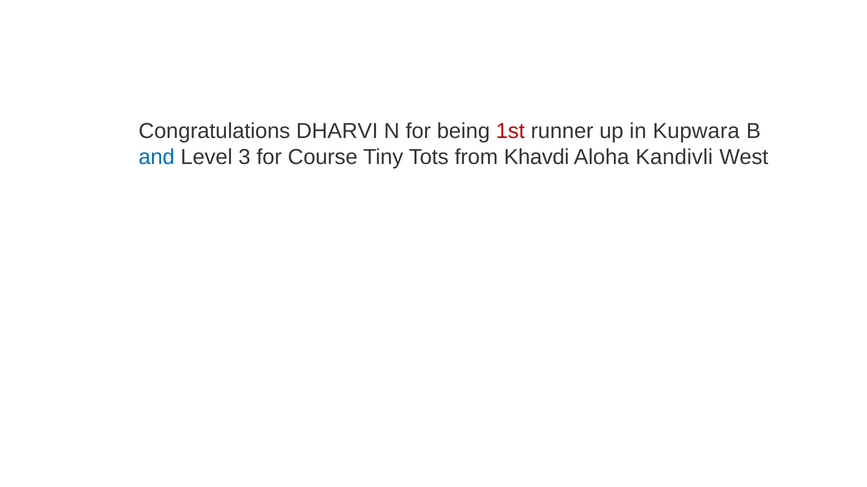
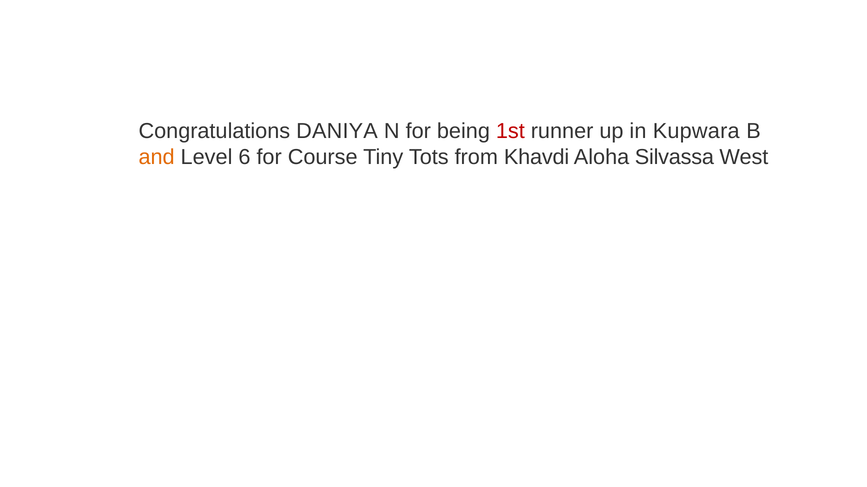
DHARVI: DHARVI -> DANIYA (337, 132)
and colour: blue -> orange (157, 158)
3: 3 -> 6 (244, 158)
Kandivli: Kandivli -> Silvassa (674, 158)
